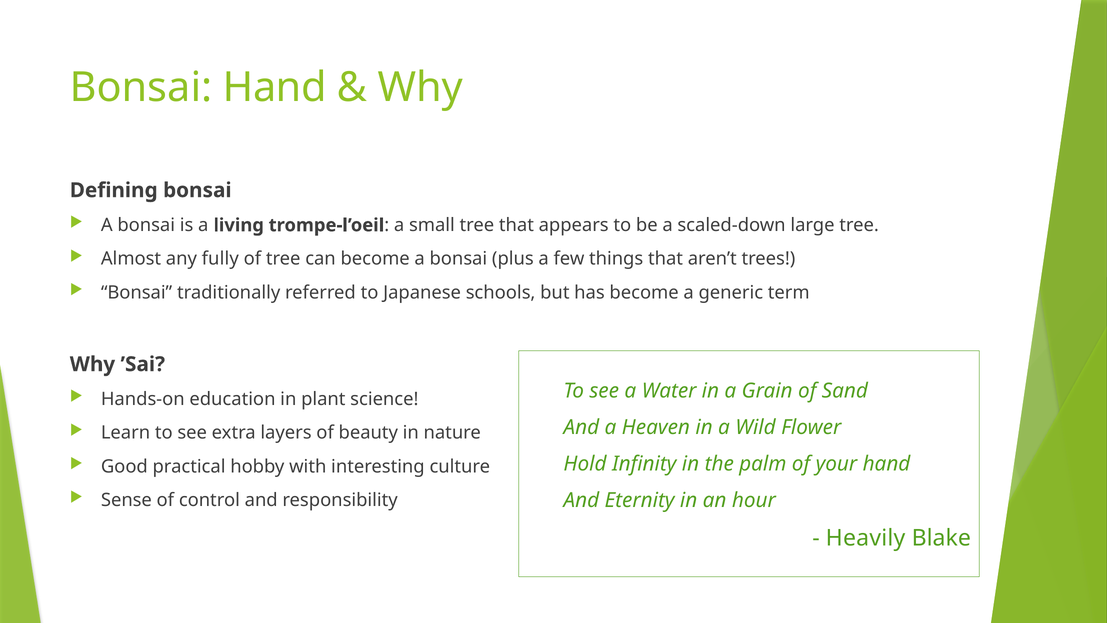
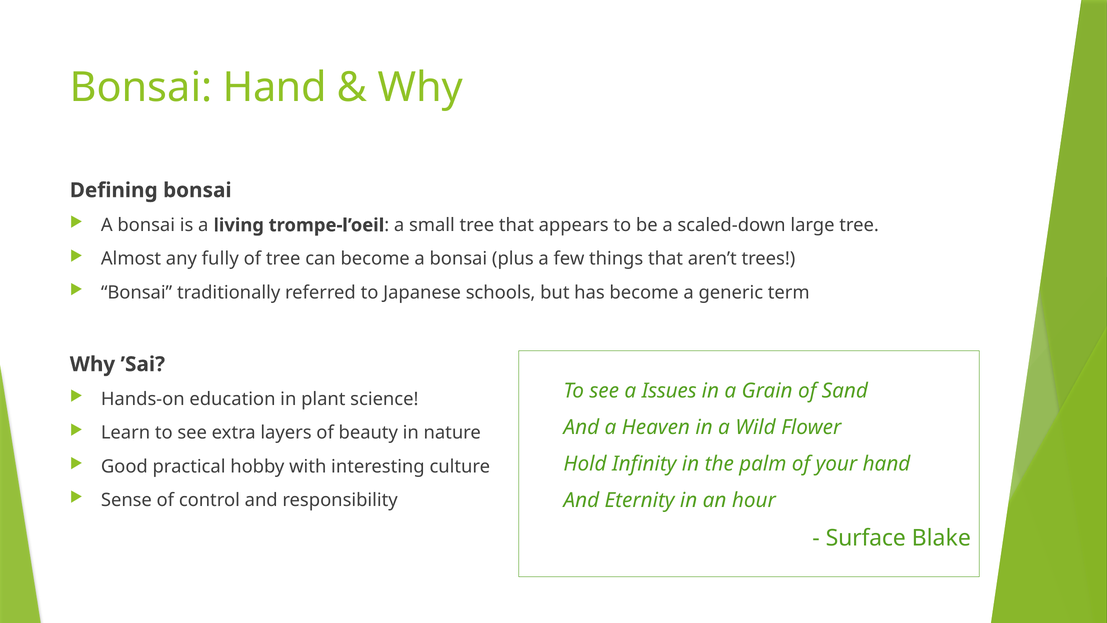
Water: Water -> Issues (669, 391)
Heavily: Heavily -> Surface (866, 538)
